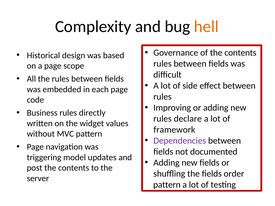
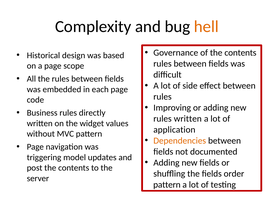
rules declare: declare -> written (188, 119)
framework: framework -> application (174, 130)
Dependencies colour: purple -> orange (180, 141)
